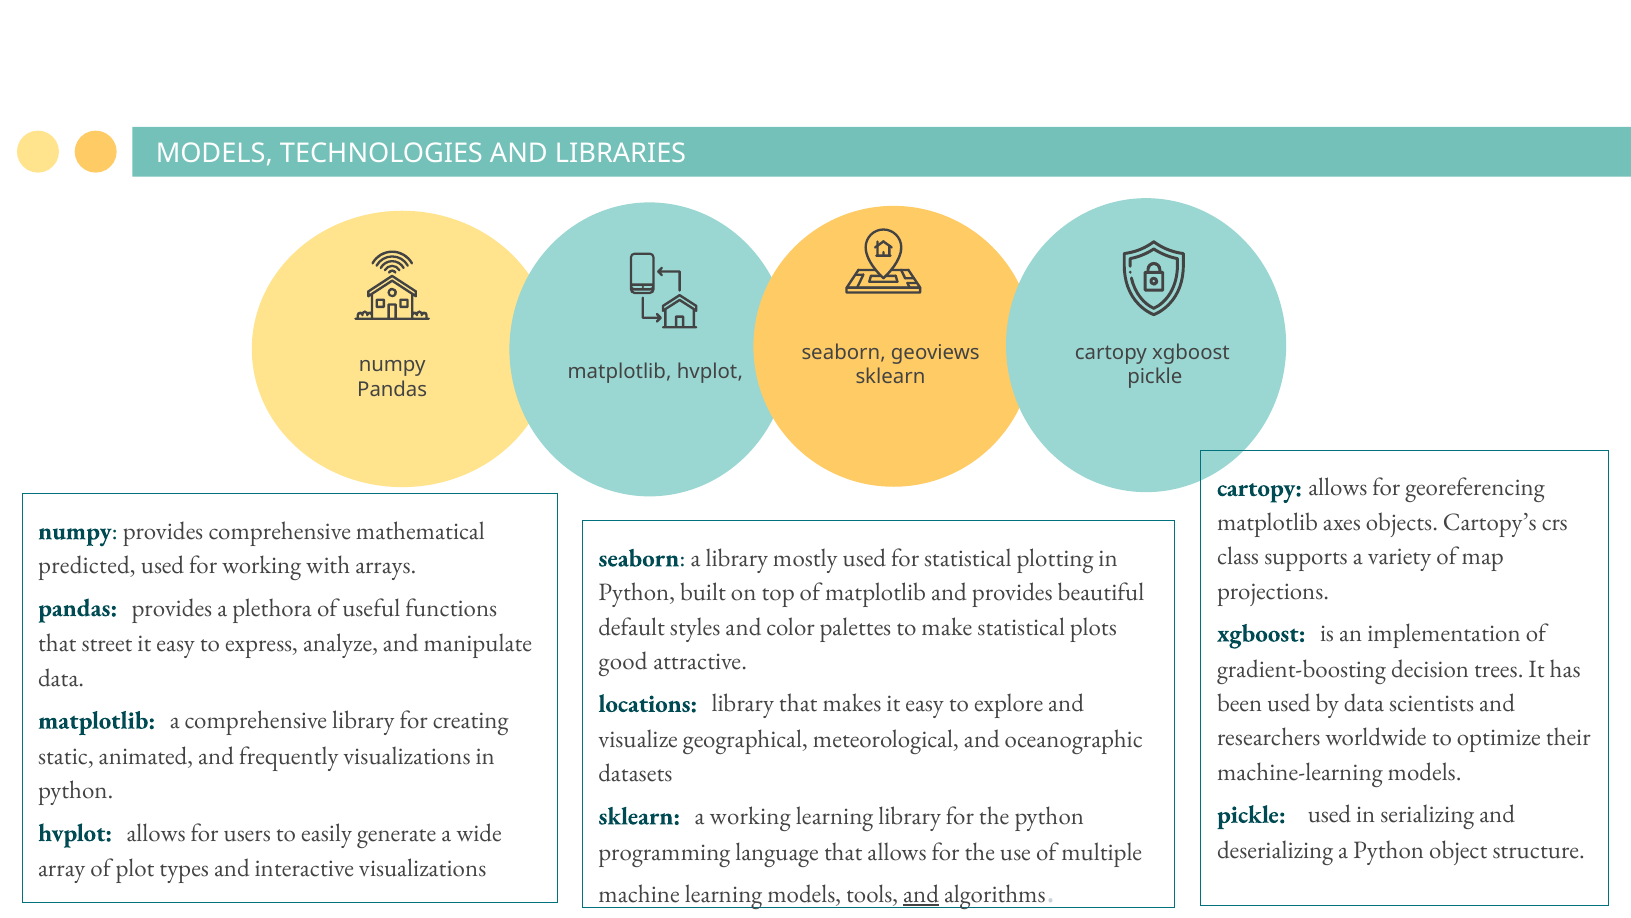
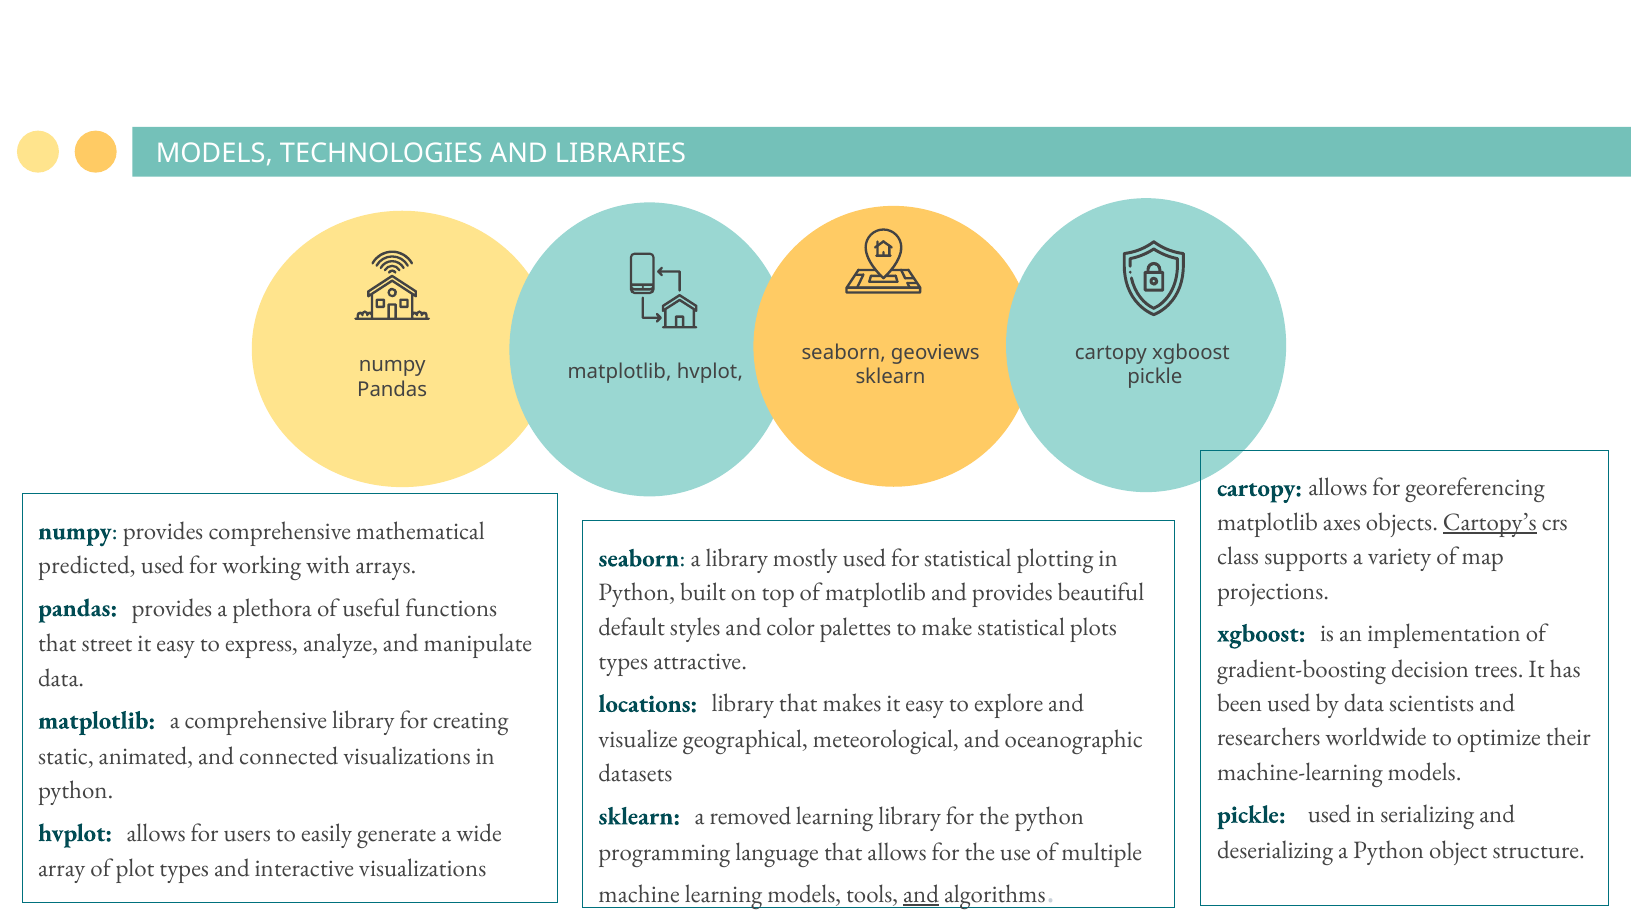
Cartopy’s underline: none -> present (1490, 522)
good: good -> types (623, 661)
frequently: frequently -> connected (289, 756)
a working: working -> removed (750, 816)
